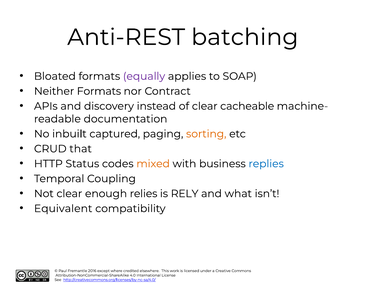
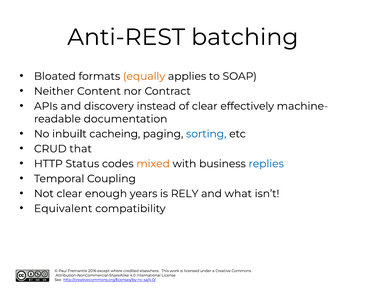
equally colour: purple -> orange (144, 76)
Neither Formats: Formats -> Content (99, 91)
cacheable: cacheable -> effectively (247, 106)
captured: captured -> cacheing (115, 134)
sorting colour: orange -> blue (206, 134)
relies: relies -> years (144, 194)
